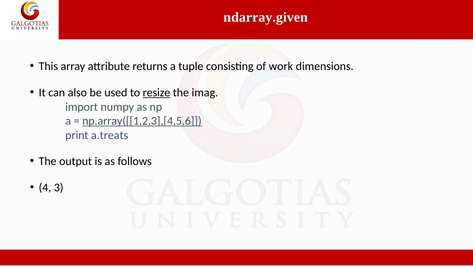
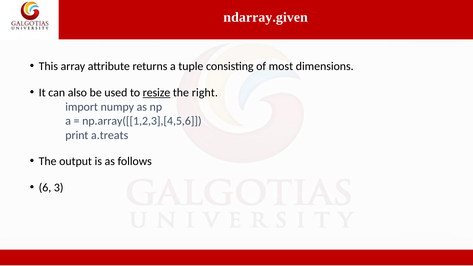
work: work -> most (281, 66)
imag: imag -> right (205, 93)
np.array([[1,2,3],[4,5,6 underline: present -> none (142, 121)
4: 4 -> 6 (45, 188)
